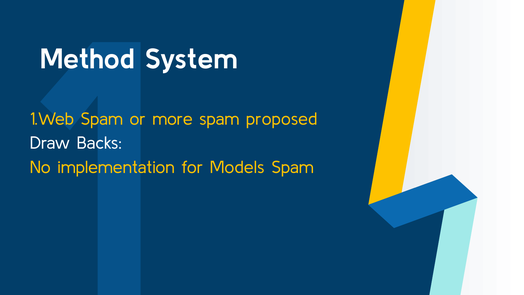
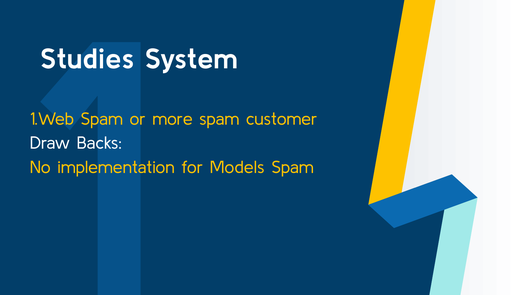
Method: Method -> Studies (87, 59)
proposed: proposed -> customer (282, 119)
